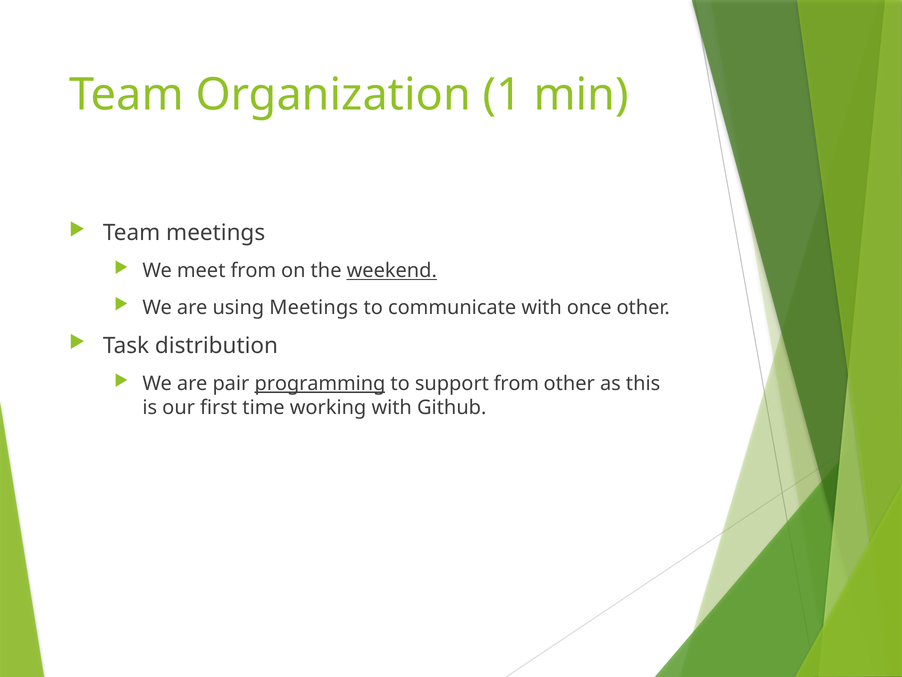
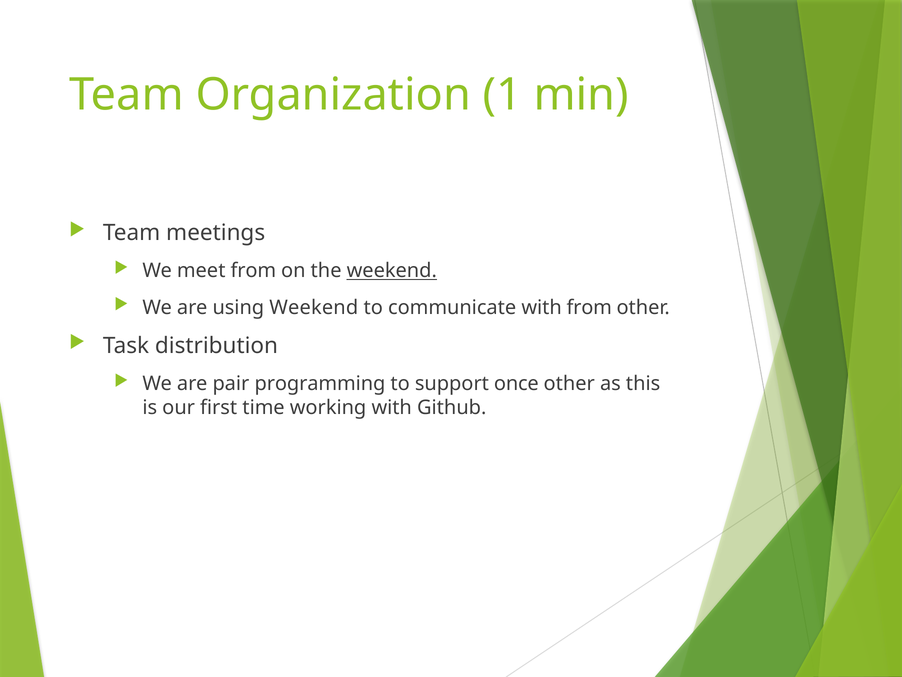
using Meetings: Meetings -> Weekend (314, 307)
with once: once -> from (589, 307)
programming underline: present -> none (320, 383)
support from: from -> once (516, 383)
